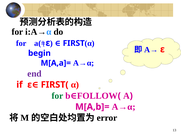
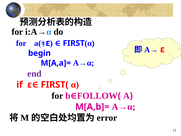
for colour: green -> black (57, 96)
